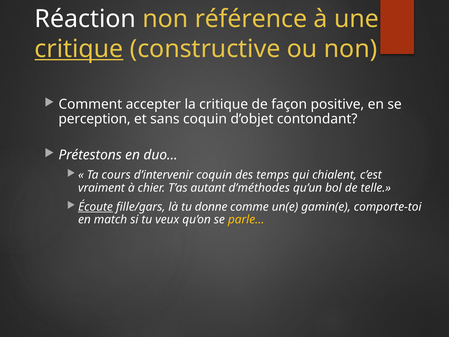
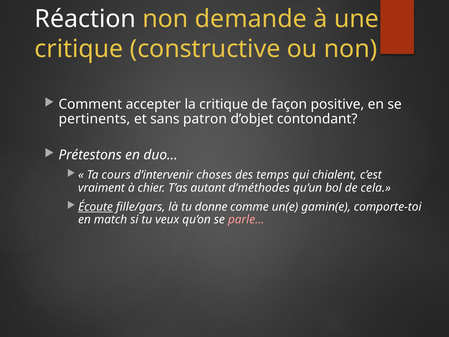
référence: référence -> demande (251, 19)
critique underline: present -> none (79, 49)
perception: perception -> pertinents (94, 119)
sans coquin: coquin -> patron (205, 119)
d’intervenir coquin: coquin -> choses (214, 175)
telle: telle -> cela (376, 188)
parle… colour: yellow -> pink (246, 219)
